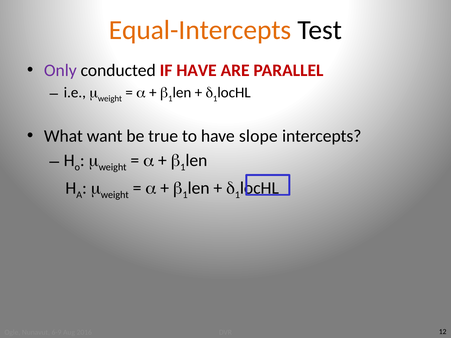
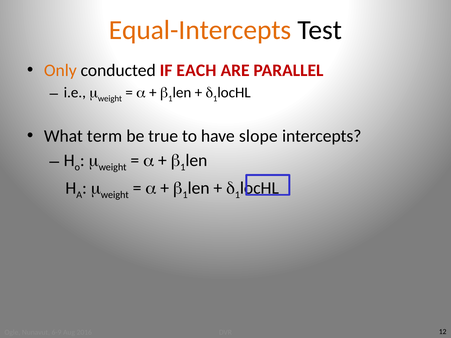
Only colour: purple -> orange (60, 70)
IF HAVE: HAVE -> EACH (196, 70)
want: want -> term (105, 136)
